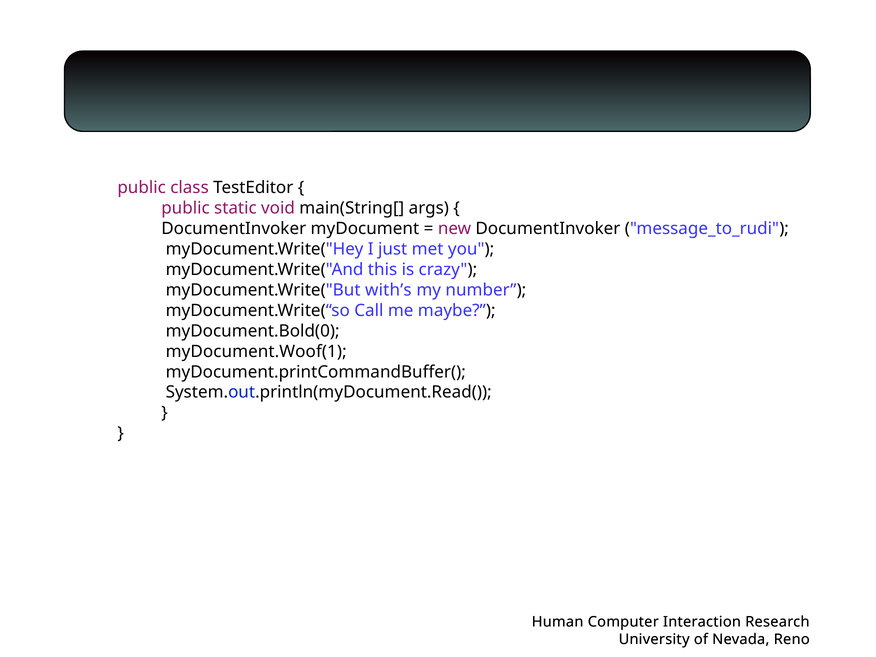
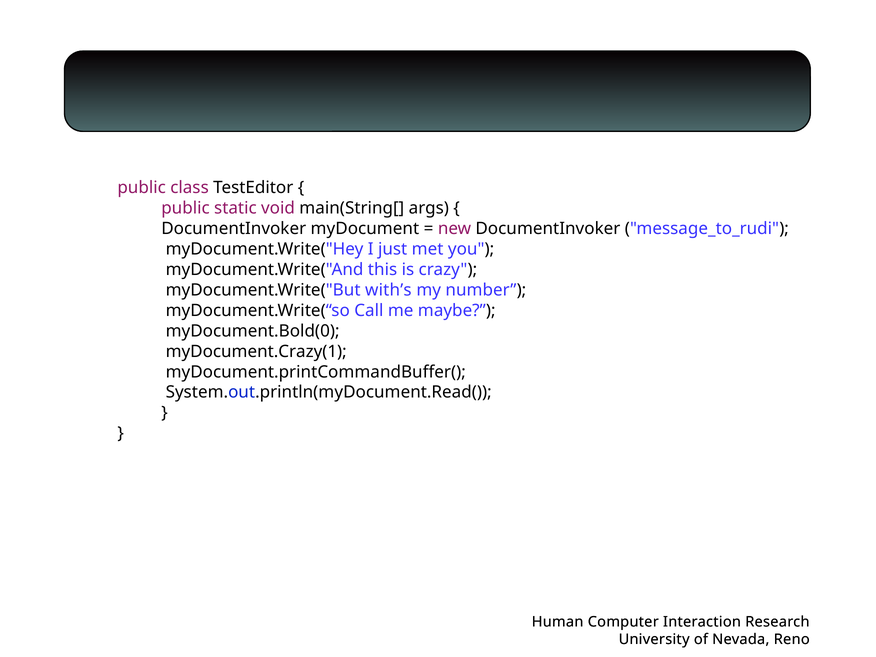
myDocument.Woof(1: myDocument.Woof(1 -> myDocument.Crazy(1 (256, 351)
